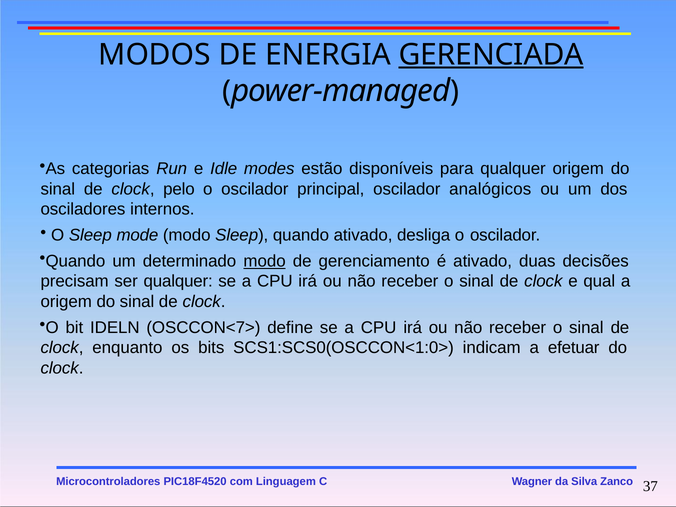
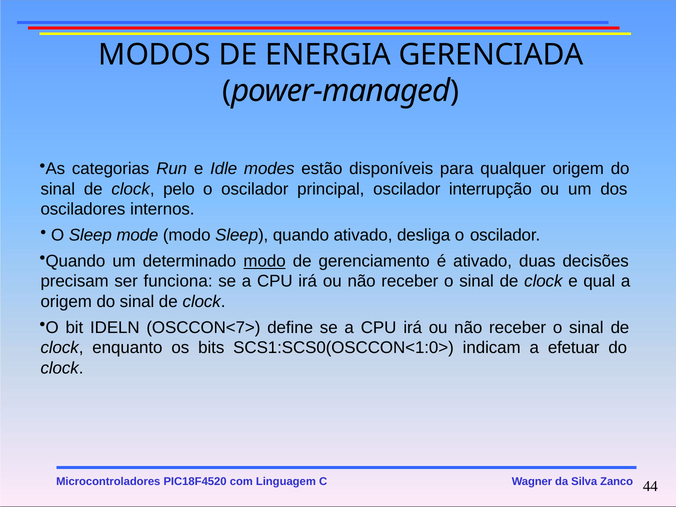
GERENCIADA underline: present -> none (491, 55)
analógicos: analógicos -> interrupção (490, 189)
ser qualquer: qualquer -> funciona (178, 281)
37: 37 -> 44 (650, 486)
